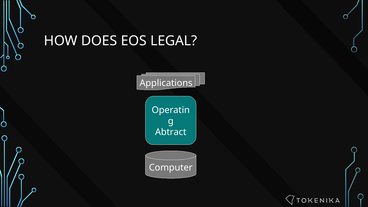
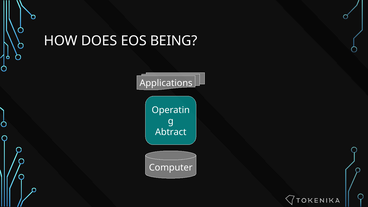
LEGAL: LEGAL -> BEING (174, 41)
